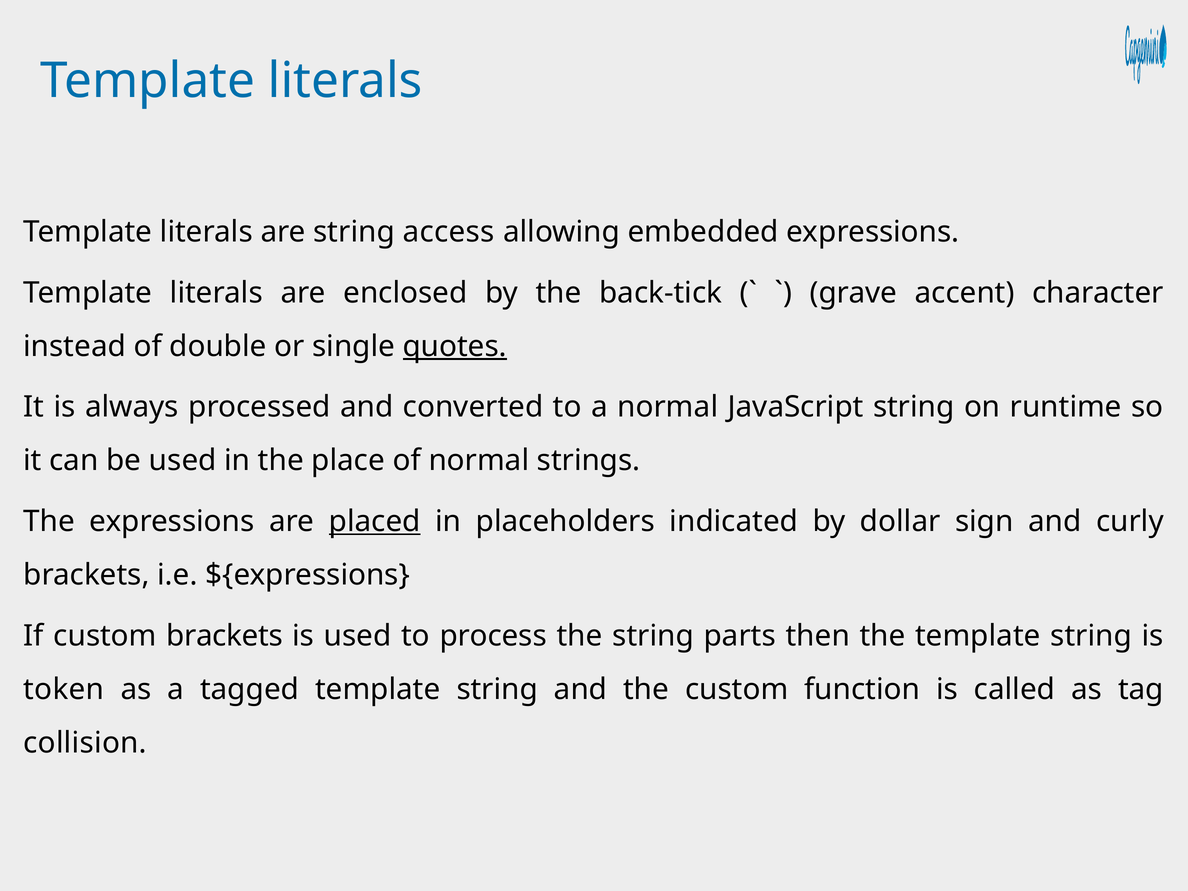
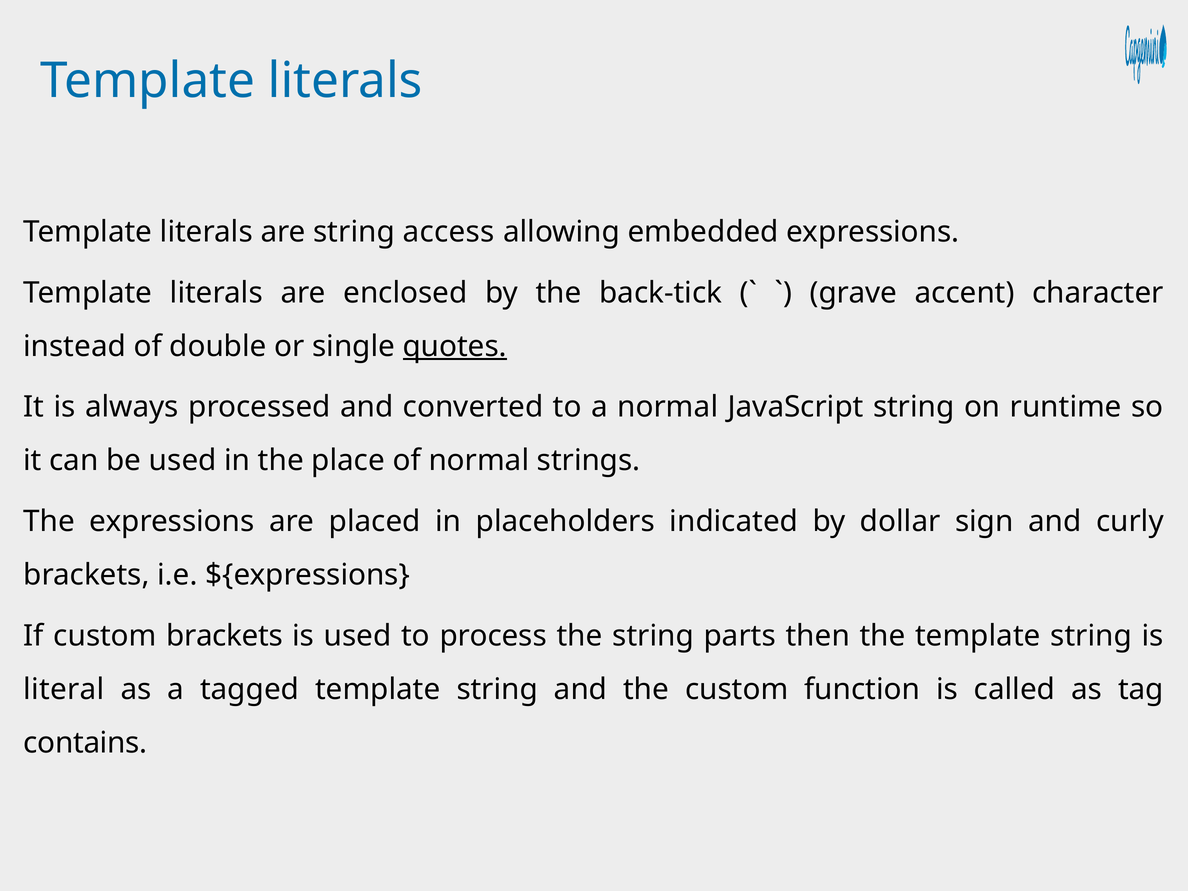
placed underline: present -> none (375, 522)
token: token -> literal (64, 689)
collision: collision -> contains (85, 743)
